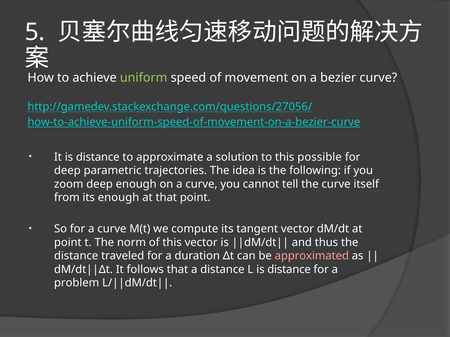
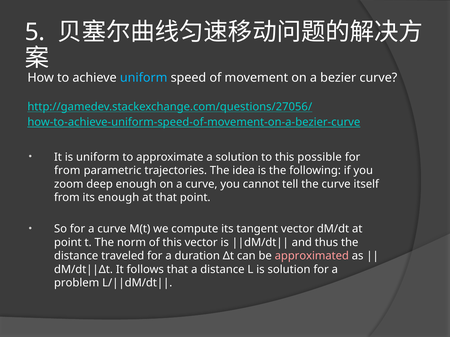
uniform colour: light green -> light blue (144, 78)
It is distance: distance -> uniform (98, 157)
deep: deep -> from (67, 171)
L is distance: distance -> solution (289, 270)
